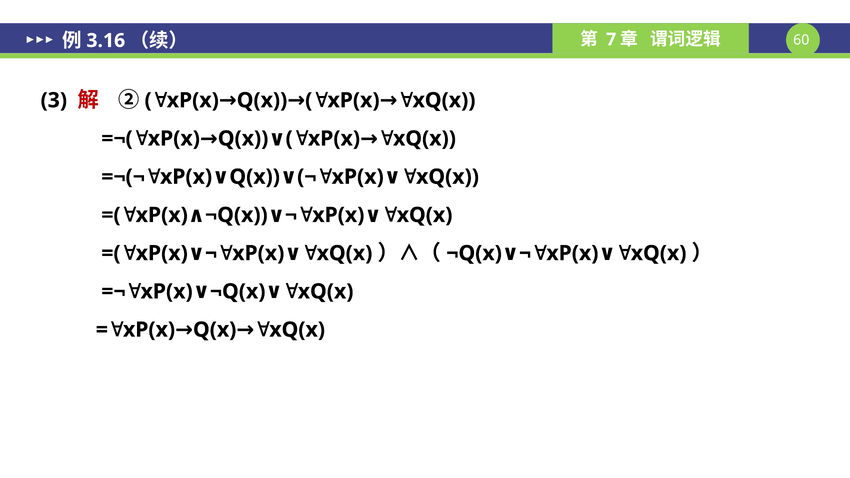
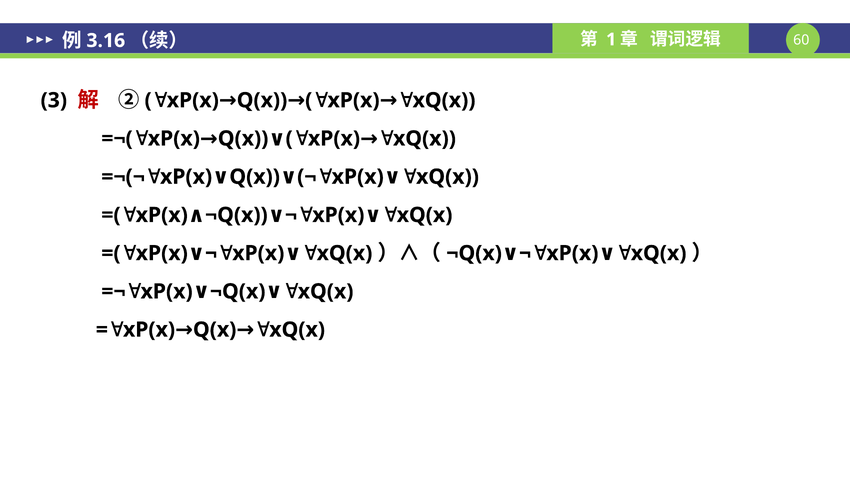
7: 7 -> 1 (611, 39)
